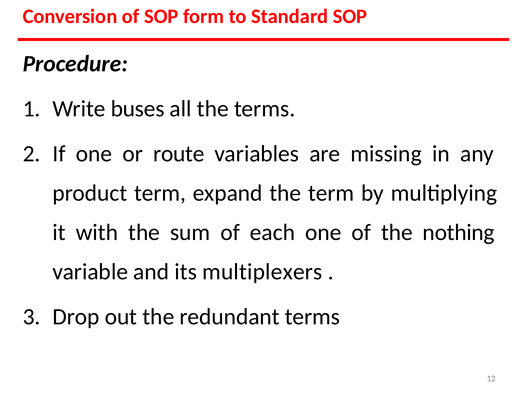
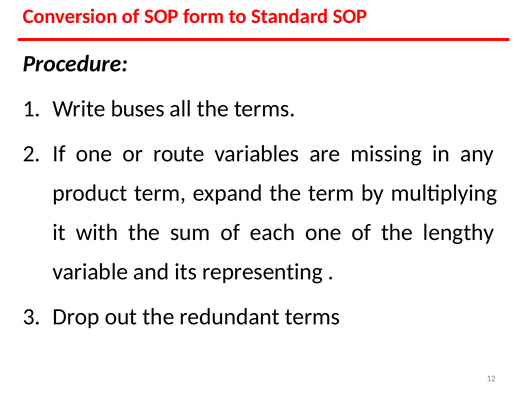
nothing: nothing -> lengthy (459, 233)
multiplexers: multiplexers -> representing (262, 272)
